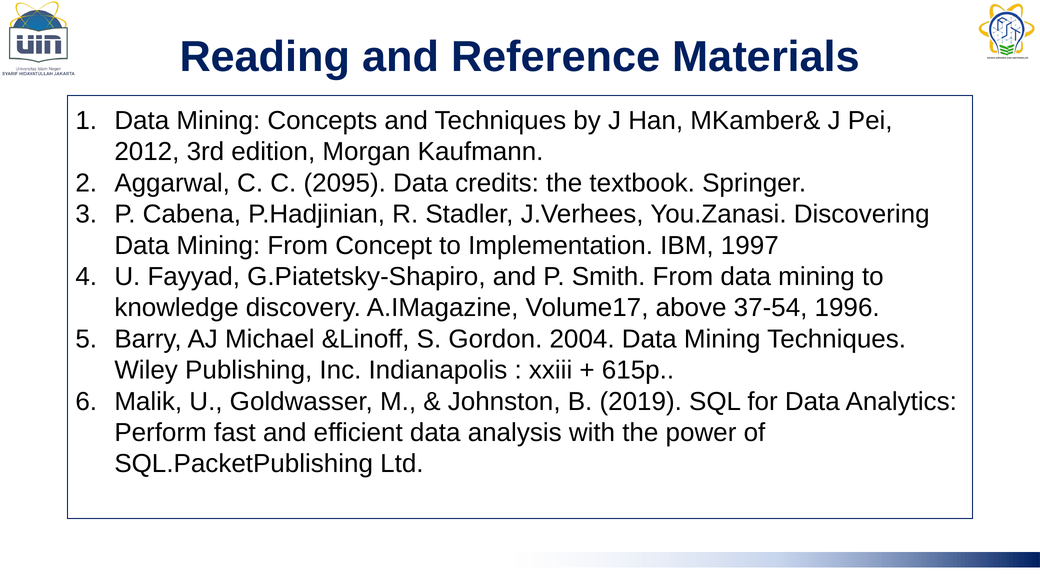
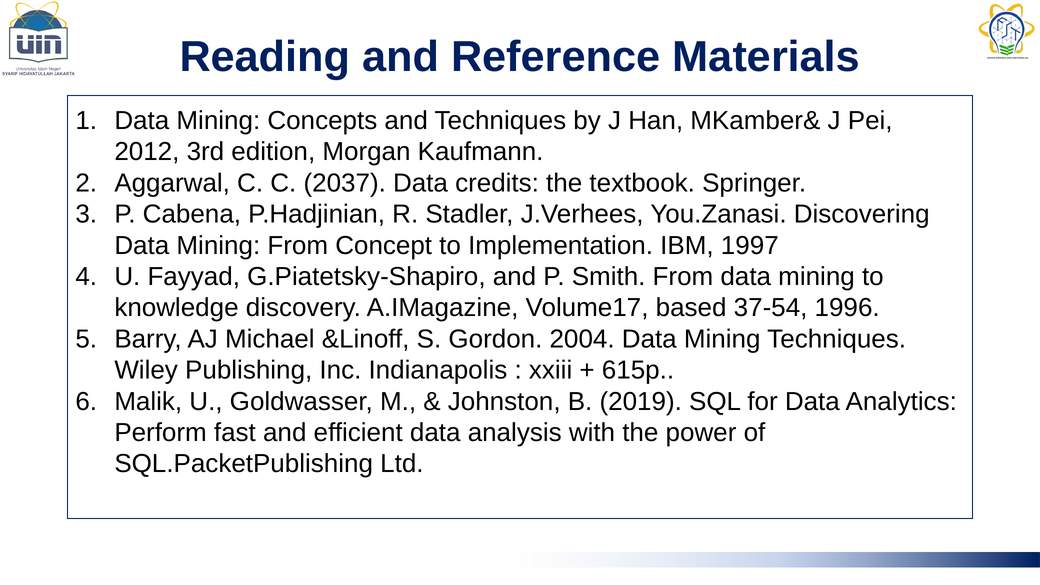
2095: 2095 -> 2037 (345, 183)
above: above -> based (691, 308)
